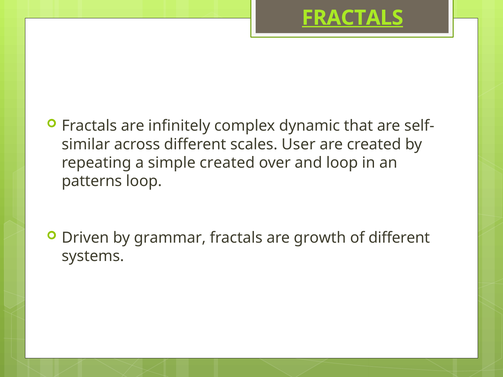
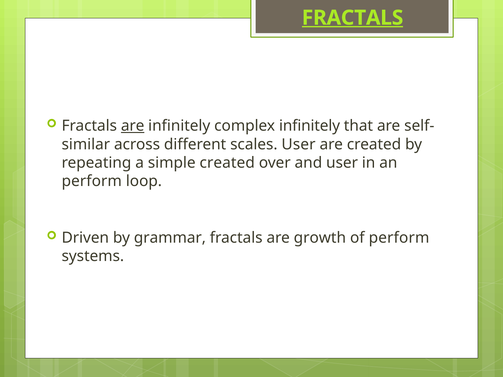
are underline: none -> present (133, 126)
complex dynamic: dynamic -> infinitely (310, 126)
and loop: loop -> user (342, 163)
patterns: patterns -> perform (92, 181)
of different: different -> perform (399, 238)
